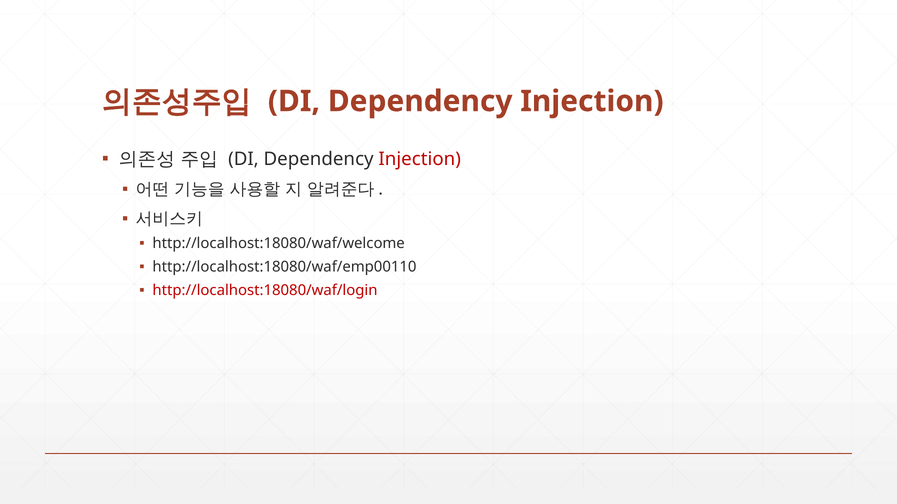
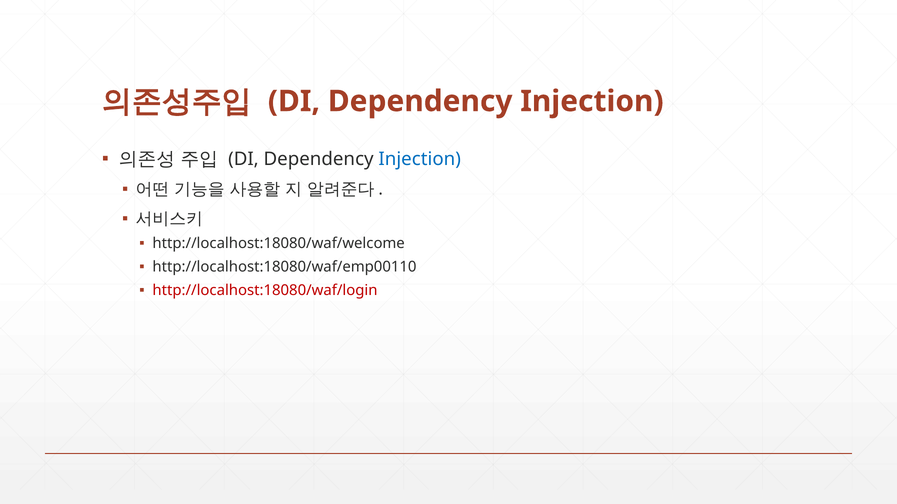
Injection colour: red -> blue (420, 159)
